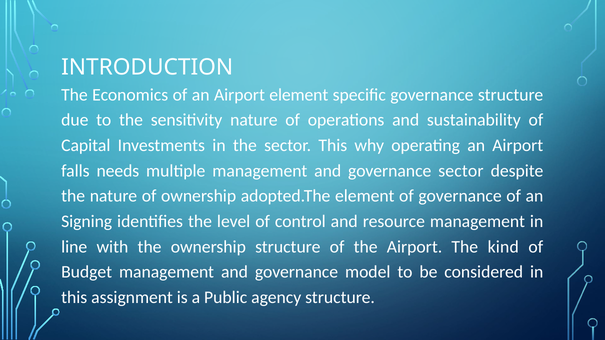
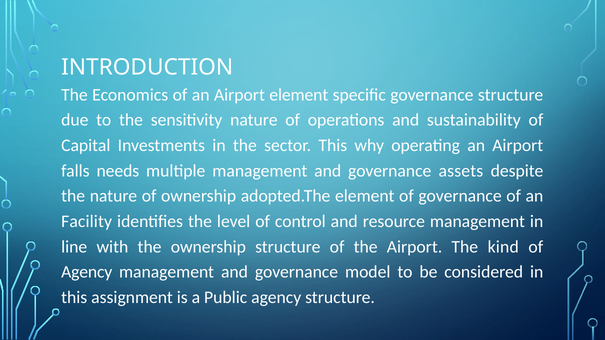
governance sector: sector -> assets (461, 171)
Signing: Signing -> Facility (87, 222)
Budget: Budget -> Agency (87, 272)
